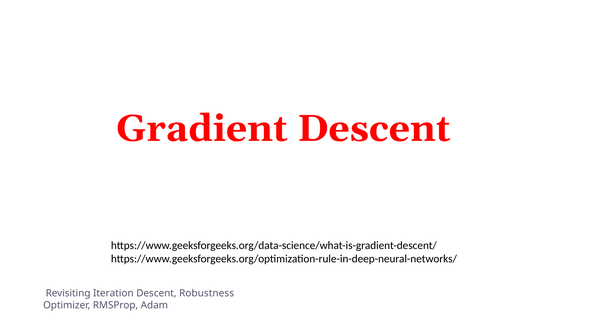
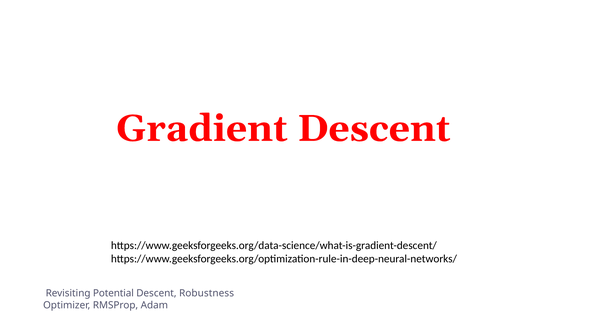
Iteration: Iteration -> Potential (113, 293)
